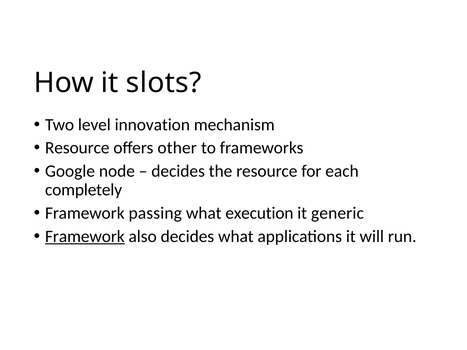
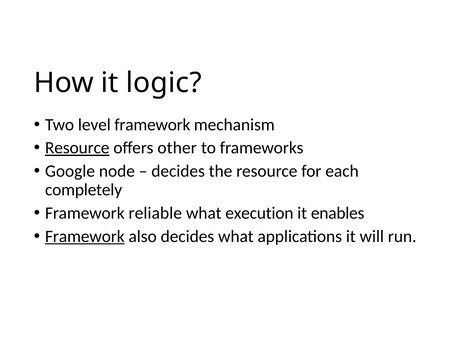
slots: slots -> logic (164, 83)
level innovation: innovation -> framework (152, 125)
Resource underline: none -> present (77, 148)
passing: passing -> reliable (155, 213)
generic: generic -> enables (338, 213)
